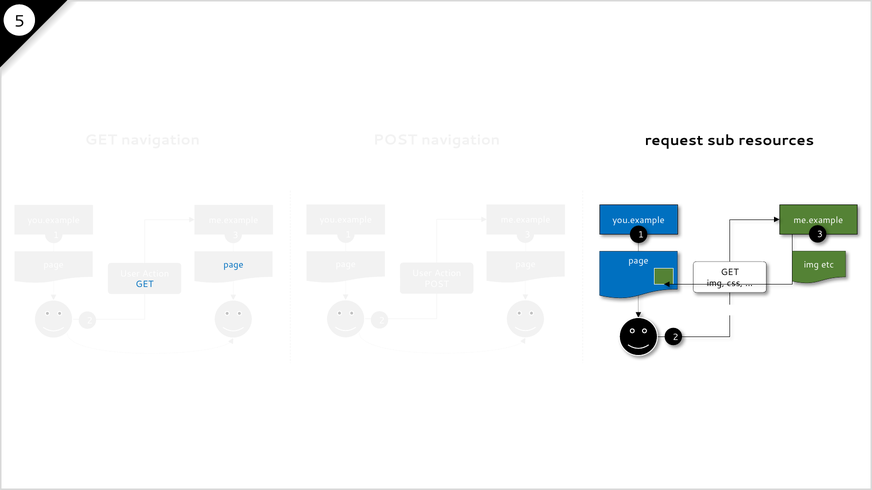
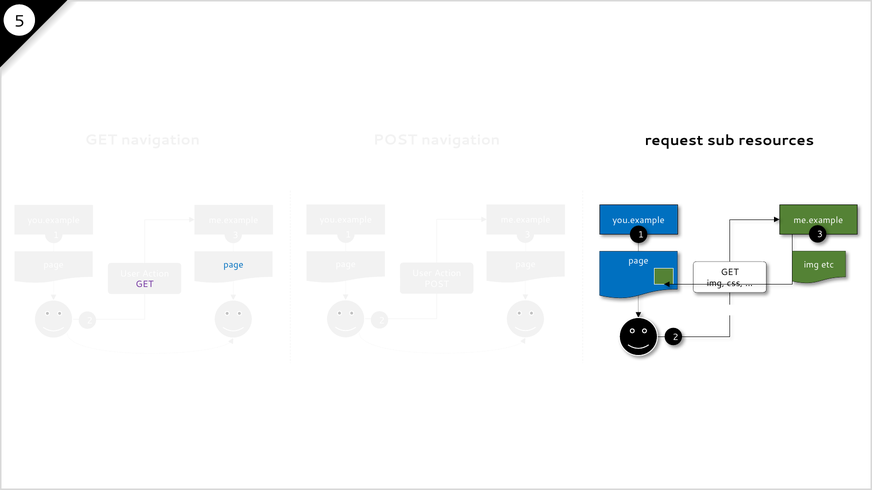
GET colour: blue -> purple (145, 285)
